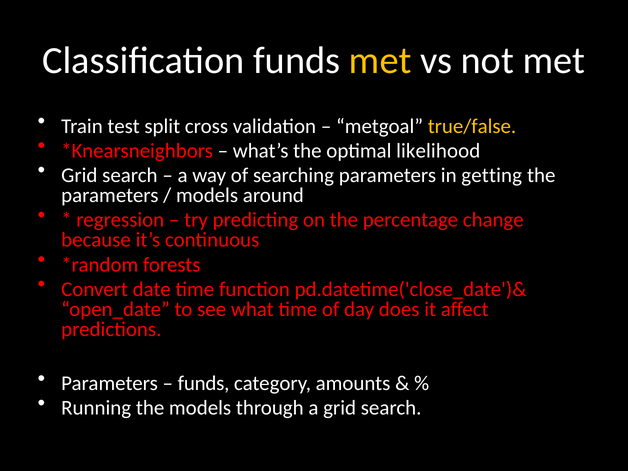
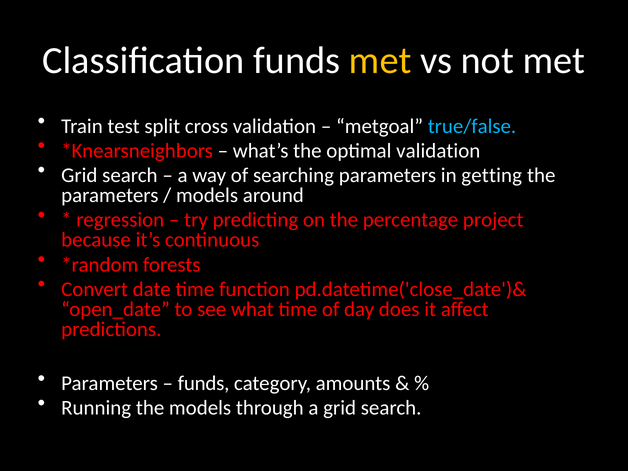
true/false colour: yellow -> light blue (472, 126)
optimal likelihood: likelihood -> validation (438, 151)
change: change -> project (493, 220)
